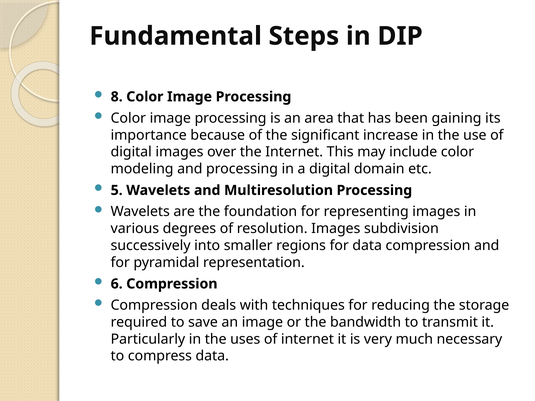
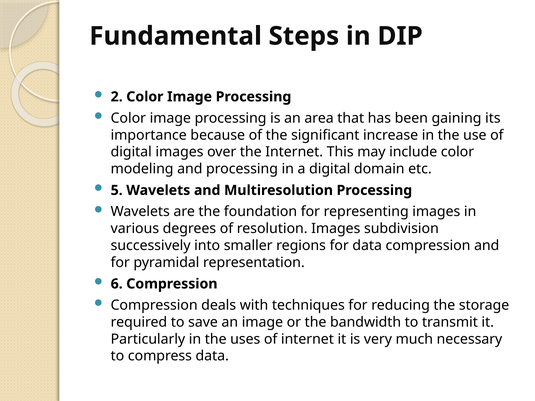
8: 8 -> 2 (117, 97)
